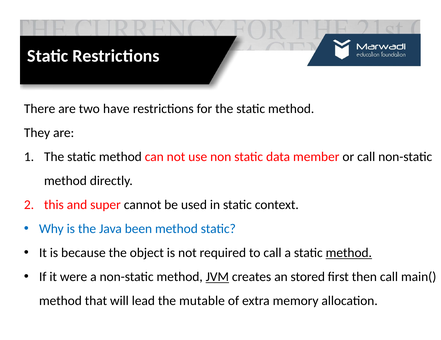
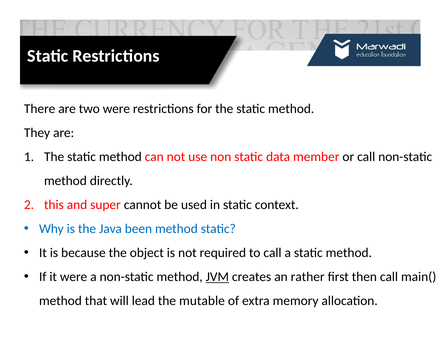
two have: have -> were (116, 109)
method underline: present -> none (349, 253)
stored: stored -> rather (308, 278)
